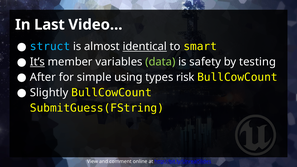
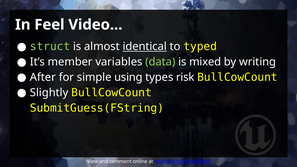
Last: Last -> Feel (49, 25)
struct colour: light blue -> light green (50, 47)
smart: smart -> typed (200, 47)
It’s underline: present -> none (37, 62)
safety: safety -> mixed (205, 62)
testing: testing -> writing (258, 62)
